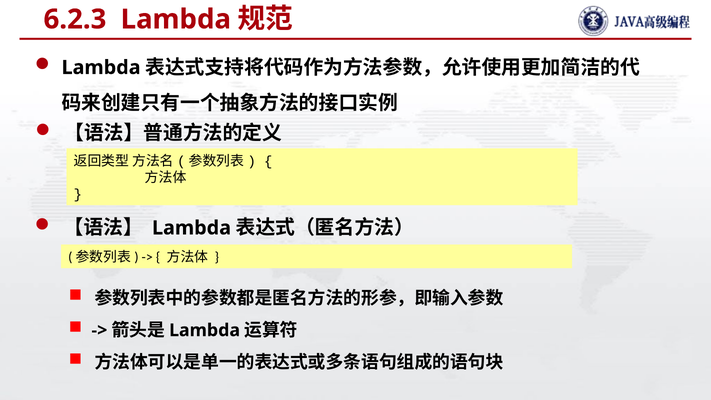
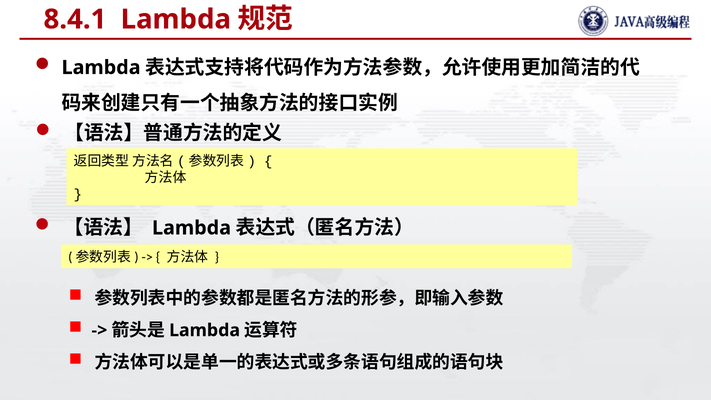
6.2.3: 6.2.3 -> 8.4.1 (75, 19)
